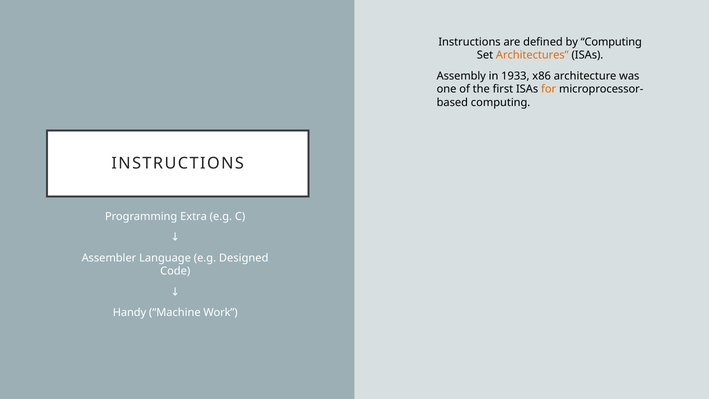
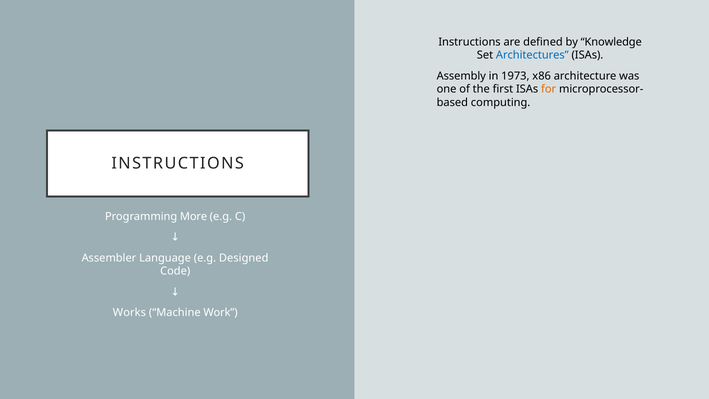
by Computing: Computing -> Knowledge (611, 42)
Architectures colour: orange -> blue (532, 55)
1933: 1933 -> 1973 (515, 76)
Extra: Extra -> More (194, 217)
Handy: Handy -> Works (129, 313)
